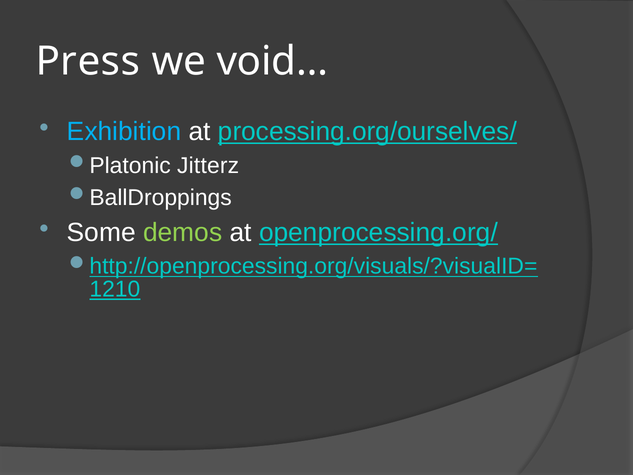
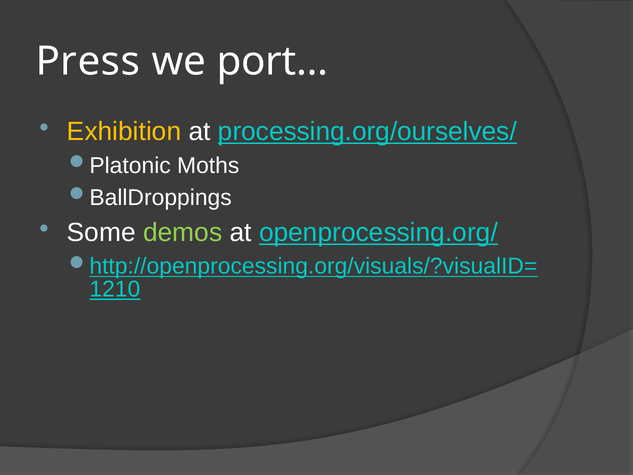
void…: void… -> port… (272, 61)
Exhibition colour: light blue -> yellow (124, 132)
Jitterz: Jitterz -> Moths (208, 165)
